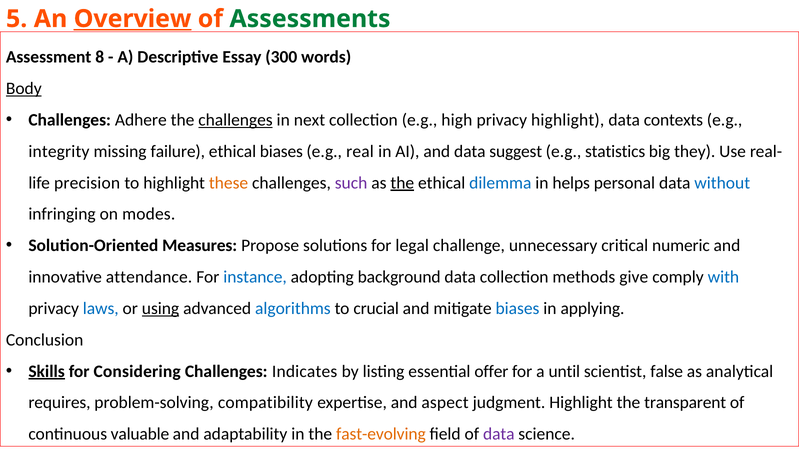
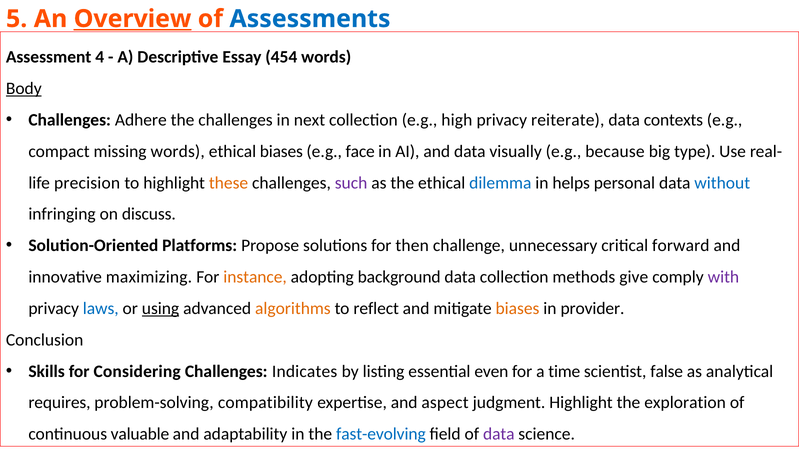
Assessments colour: green -> blue (310, 19)
8: 8 -> 4 (100, 57)
300: 300 -> 454 (281, 57)
challenges underline: present -> none (235, 120)
privacy highlight: highlight -> reiterate (568, 120)
integrity: integrity -> compact (59, 151)
missing failure: failure -> words (178, 151)
real: real -> face (360, 151)
suggest: suggest -> visually (516, 151)
statistics: statistics -> because (615, 151)
they: they -> type (695, 151)
the underline: present -> none (402, 183)
modes: modes -> discuss (149, 214)
Measures: Measures -> Platforms (200, 246)
legal: legal -> then (412, 246)
numeric: numeric -> forward (681, 246)
attendance: attendance -> maximizing (149, 277)
instance colour: blue -> orange (255, 277)
with colour: blue -> purple (723, 277)
algorithms colour: blue -> orange (293, 309)
crucial: crucial -> reflect (376, 309)
biases colour: blue -> orange (517, 309)
applying: applying -> provider (592, 309)
Skills underline: present -> none (47, 372)
offer: offer -> even (491, 372)
until: until -> time (564, 372)
transparent: transparent -> exploration (685, 403)
fast-evolving colour: orange -> blue (381, 435)
